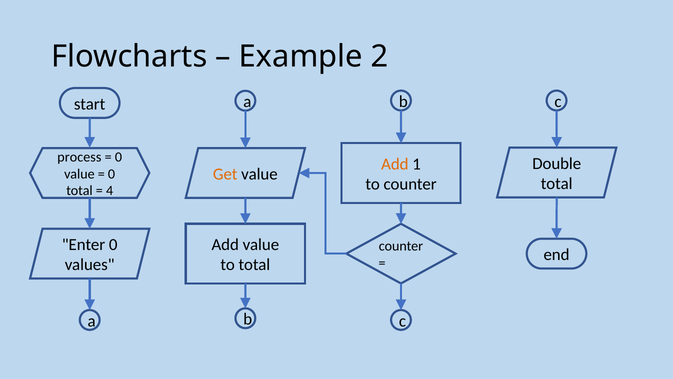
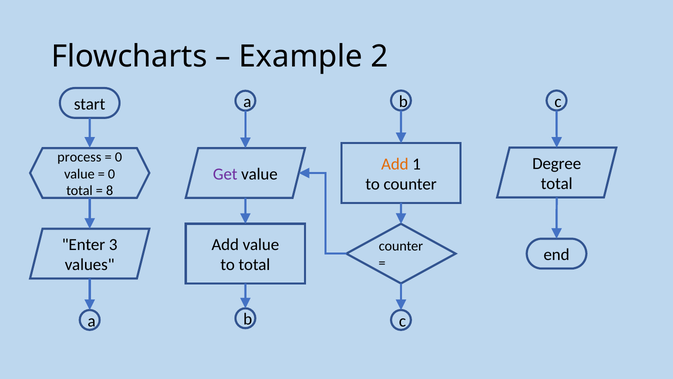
Double: Double -> Degree (557, 163)
Get colour: orange -> purple (225, 174)
4: 4 -> 8 (110, 191)
Enter 0: 0 -> 3 (113, 244)
